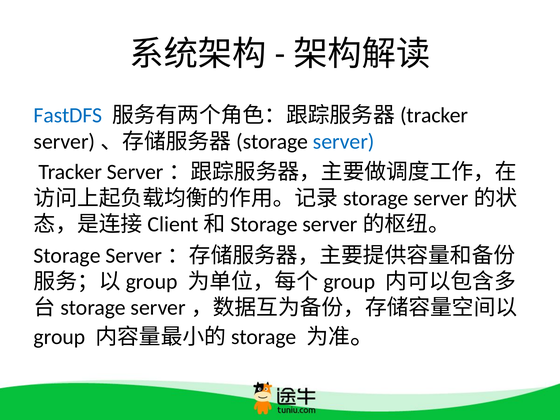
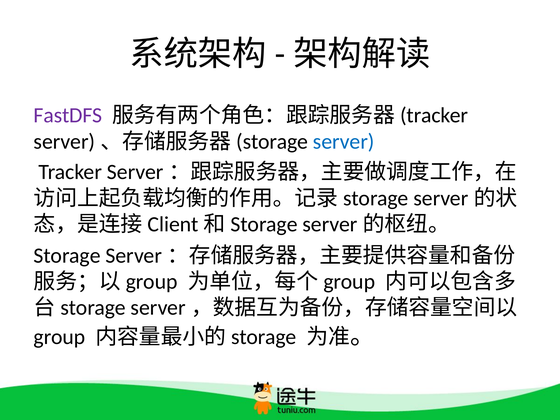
FastDFS colour: blue -> purple (68, 115)
